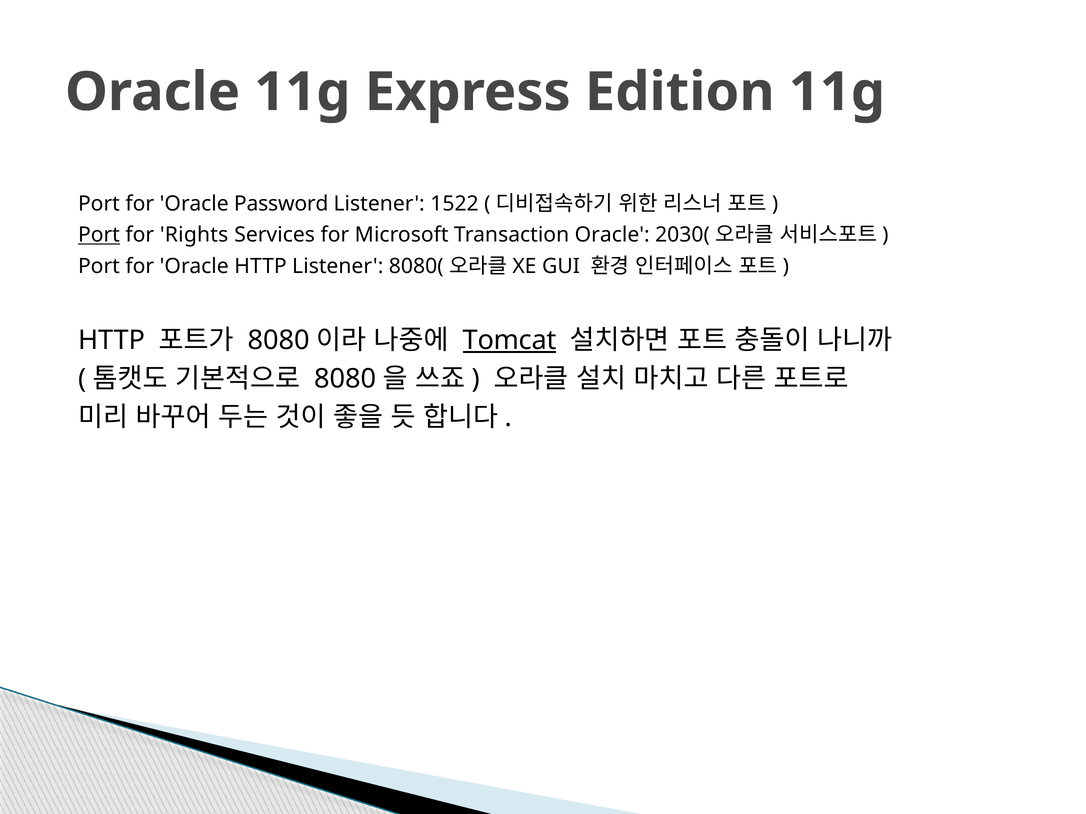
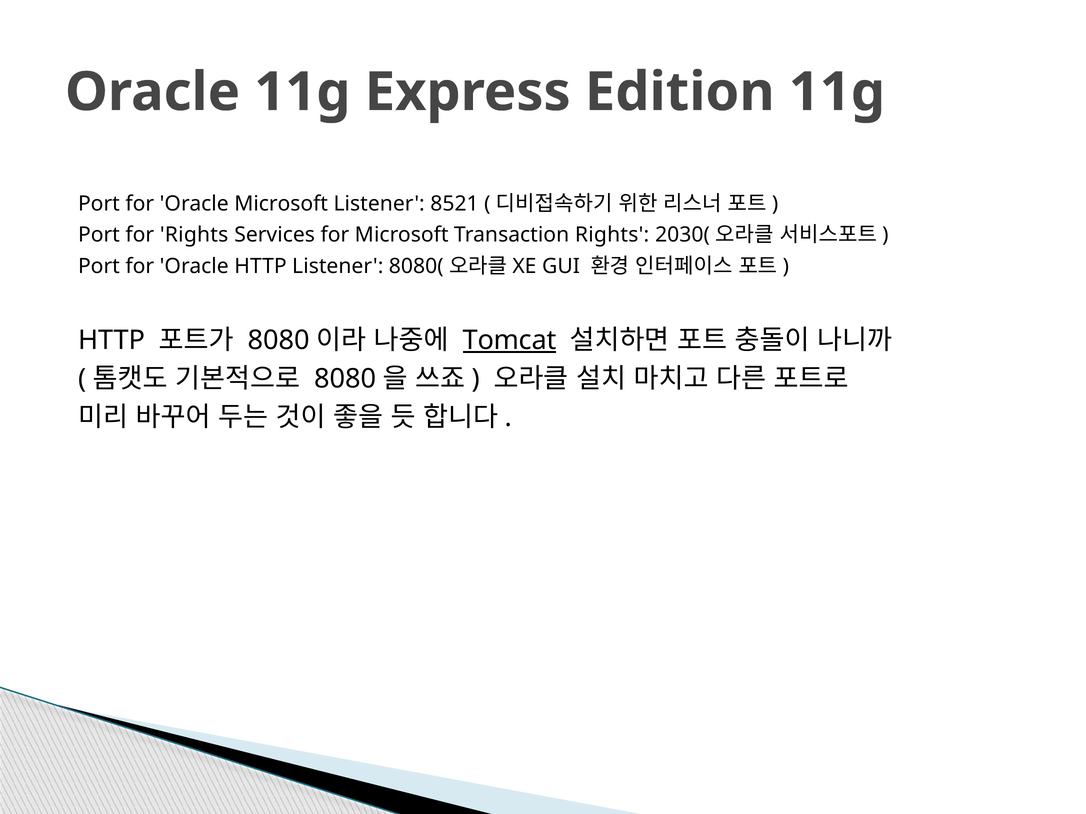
Oracle Password: Password -> Microsoft (281, 204)
1522: 1522 -> 8521 (455, 204)
Port underline: present -> none (99, 235)
Transaction Oracle: Oracle -> Rights (612, 235)
